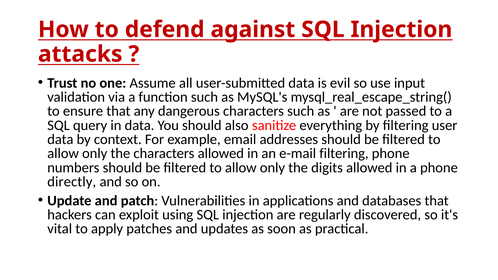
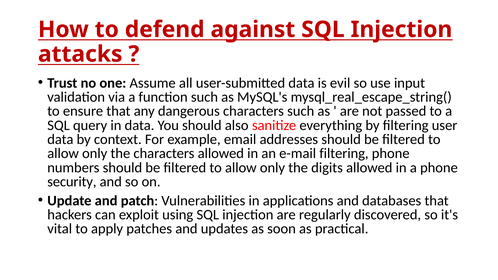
directly: directly -> security (72, 182)
